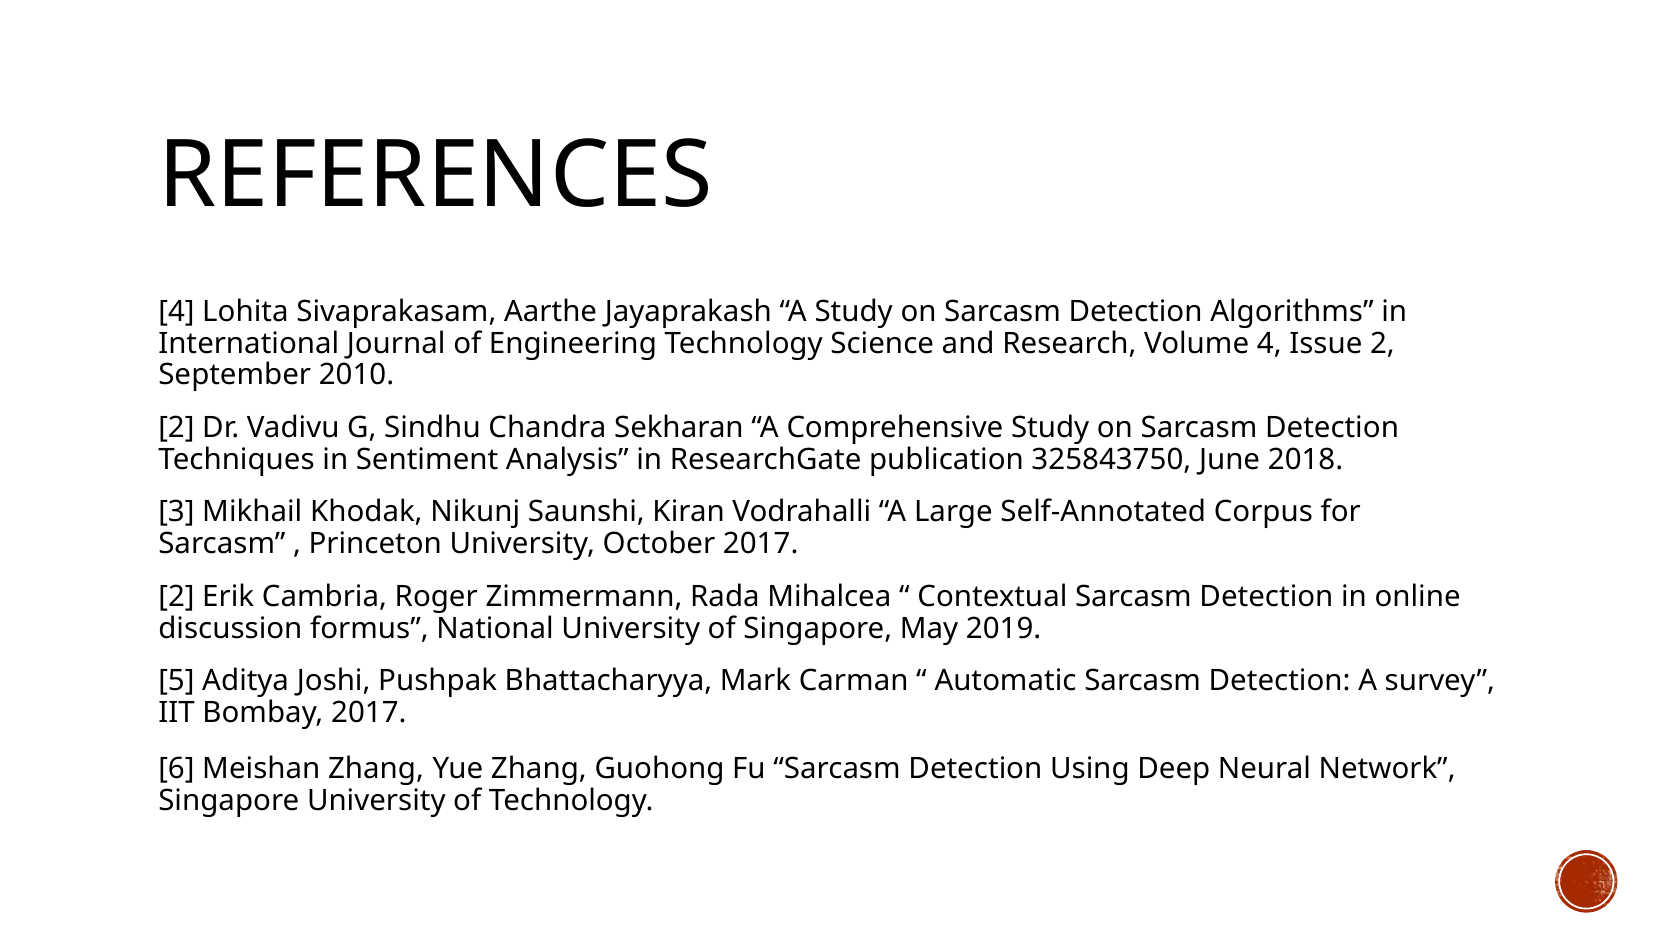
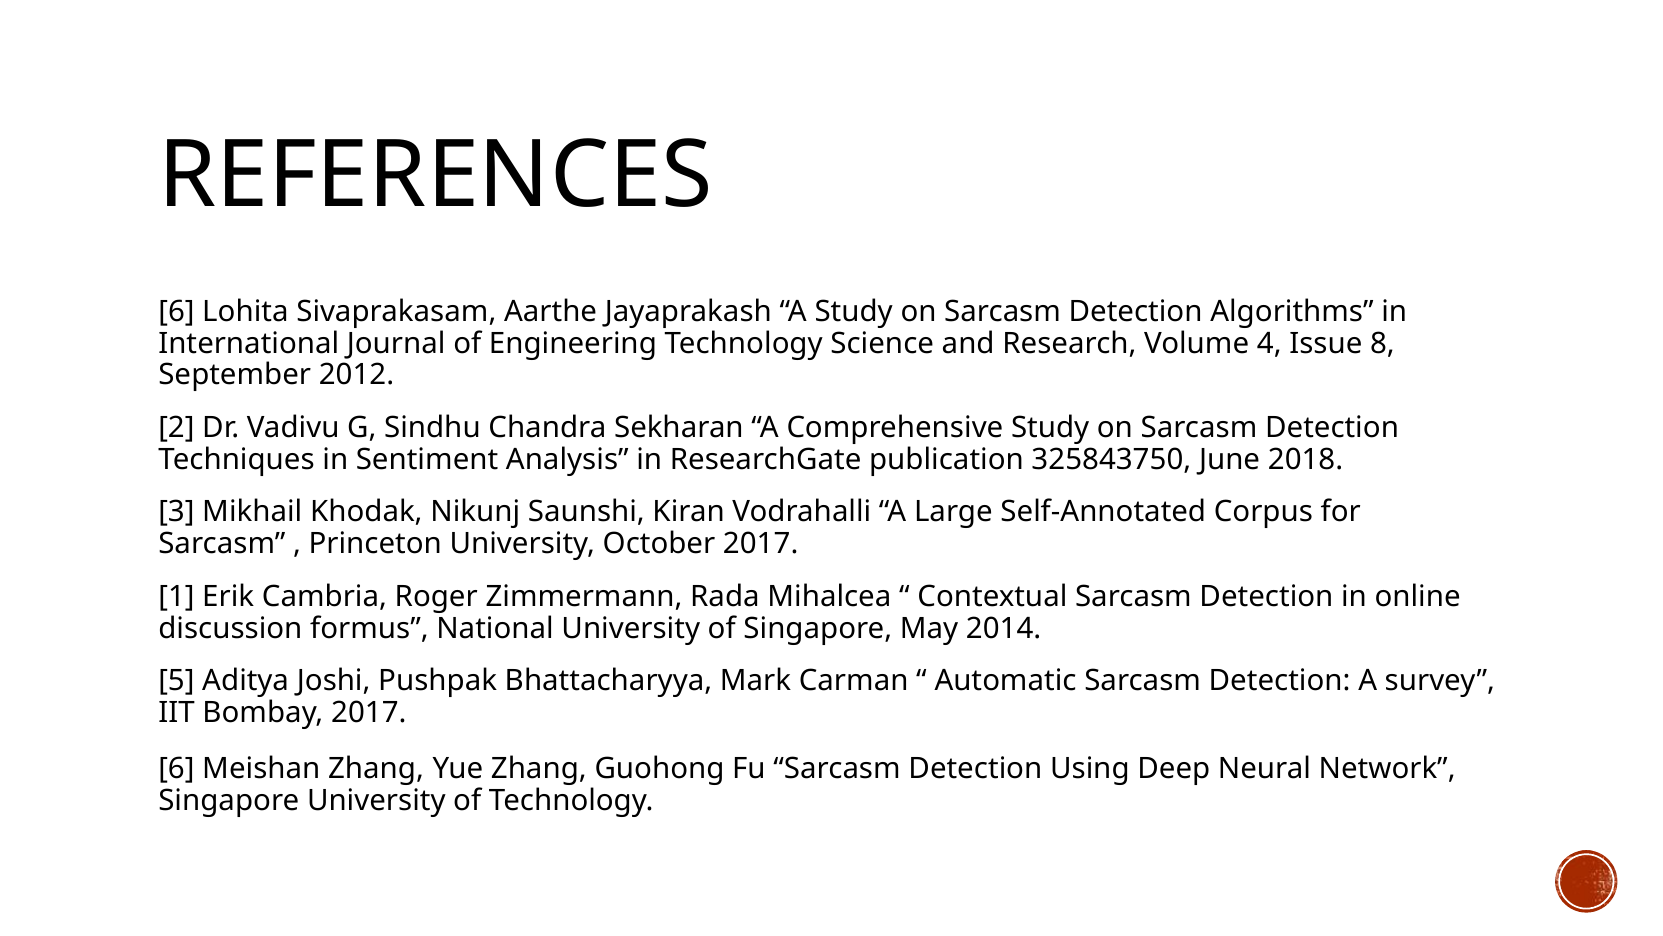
4: 4 -> 6 (176, 311)
Issue 2: 2 -> 8 (1382, 343)
2010: 2010 -> 2012 (357, 375)
2: 2 -> 1 (176, 596)
2019: 2019 -> 2014 (1004, 628)
